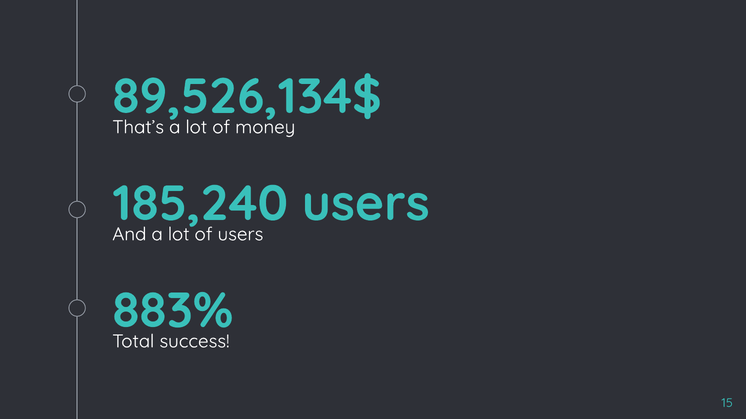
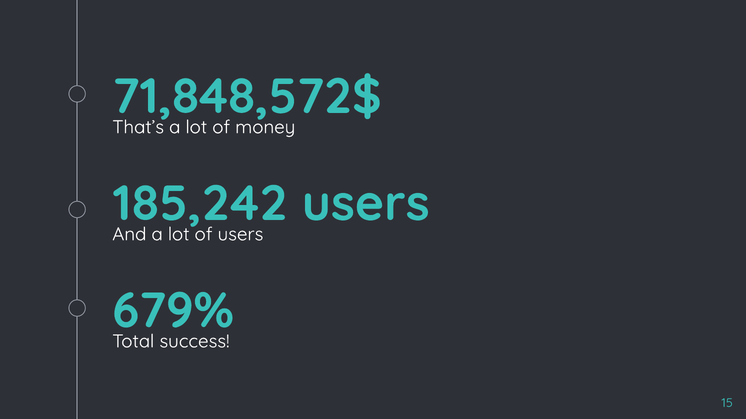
89,526,134$: 89,526,134$ -> 71,848,572$ (247, 97)
185,240: 185,240 -> 185,242 (200, 204)
883%: 883% -> 679% (173, 311)
